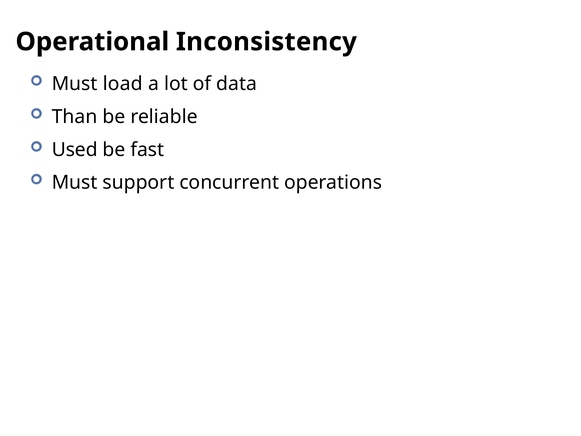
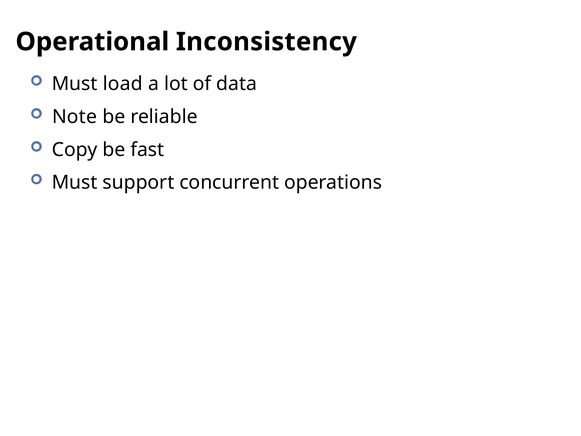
Than: Than -> Note (75, 117)
Used: Used -> Copy (75, 150)
